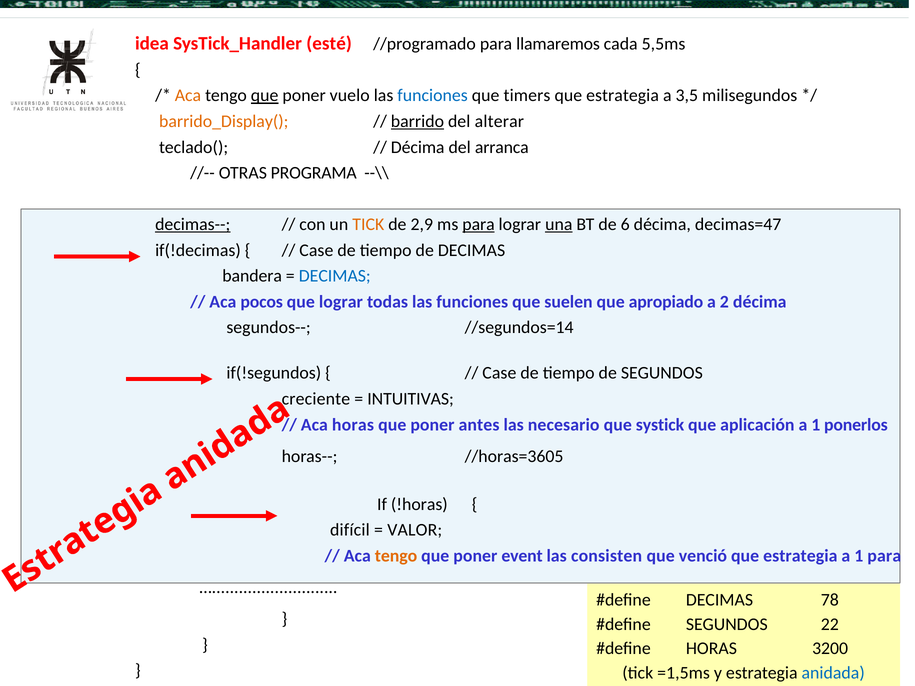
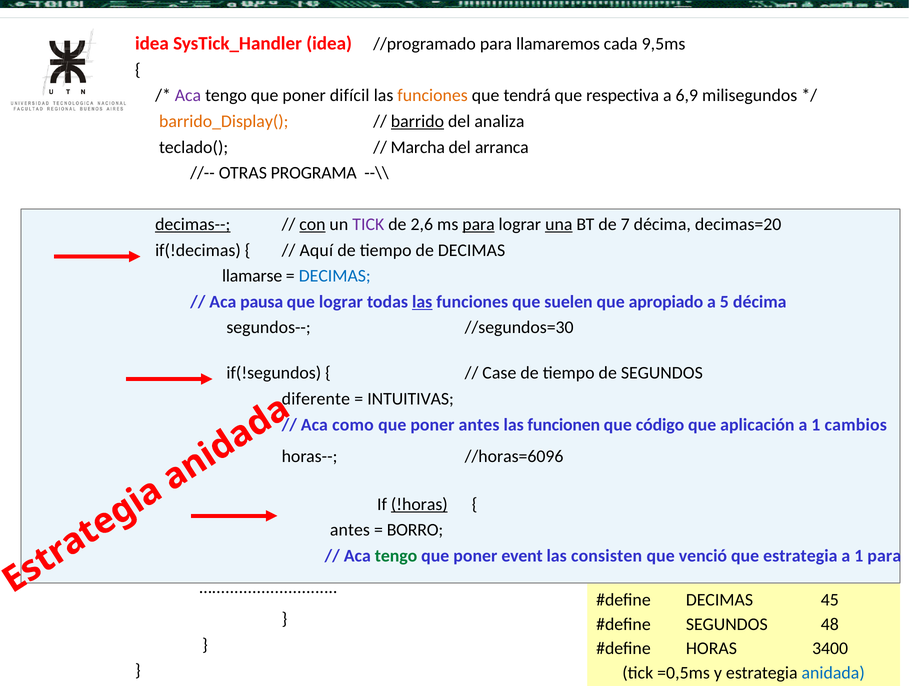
SysTick_Handler esté: esté -> idea (329, 43)
5,5ms: 5,5ms -> 9,5ms (664, 44)
Aca colour: orange -> purple (188, 96)
que underline: present -> none (265, 96)
vuelo: vuelo -> difícil (350, 96)
funciones colour: blue -> orange (433, 96)
timers: timers -> tendrá (527, 96)
estrategia: estrategia -> respectiva (623, 96)
3,5: 3,5 -> 6,9 (687, 96)
alterar: alterar -> analiza (499, 121)
Décima: Décima -> Marcha (418, 147)
con underline: none -> present (312, 225)
TICK colour: orange -> purple (368, 225)
2,9: 2,9 -> 2,6 (422, 225)
6: 6 -> 7 (625, 225)
decimas=47: decimas=47 -> decimas=20 (738, 225)
Case: Case -> Aquí (316, 250)
bandera: bandera -> llamarse (252, 276)
pocos: pocos -> pausa (262, 302)
las underline: none -> present (422, 302)
2: 2 -> 5 (724, 302)
//segundos=14: //segundos=14 -> //segundos=30 (519, 328)
creciente: creciente -> diferente (316, 399)
Aca horas: horas -> como (353, 425)
necesario: necesario -> funcionen (564, 425)
systick: systick -> código (660, 425)
ponerlos: ponerlos -> cambios (856, 425)
//horas=3605: //horas=3605 -> //horas=6096 (514, 456)
!horas underline: none -> present (419, 504)
difícil: difícil -> antes (350, 530)
VALOR: VALOR -> BORRO (415, 530)
tengo colour: orange -> green (396, 556)
78: 78 -> 45 (830, 600)
22: 22 -> 48 (830, 625)
3200: 3200 -> 3400 (830, 649)
=1,5ms: =1,5ms -> =0,5ms (684, 673)
